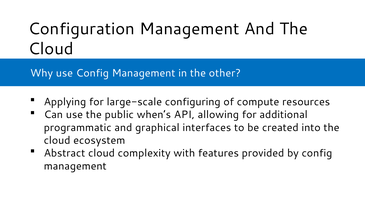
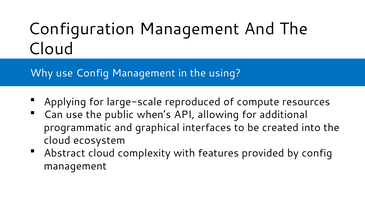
other: other -> using (225, 73)
configuring: configuring -> reproduced (193, 102)
